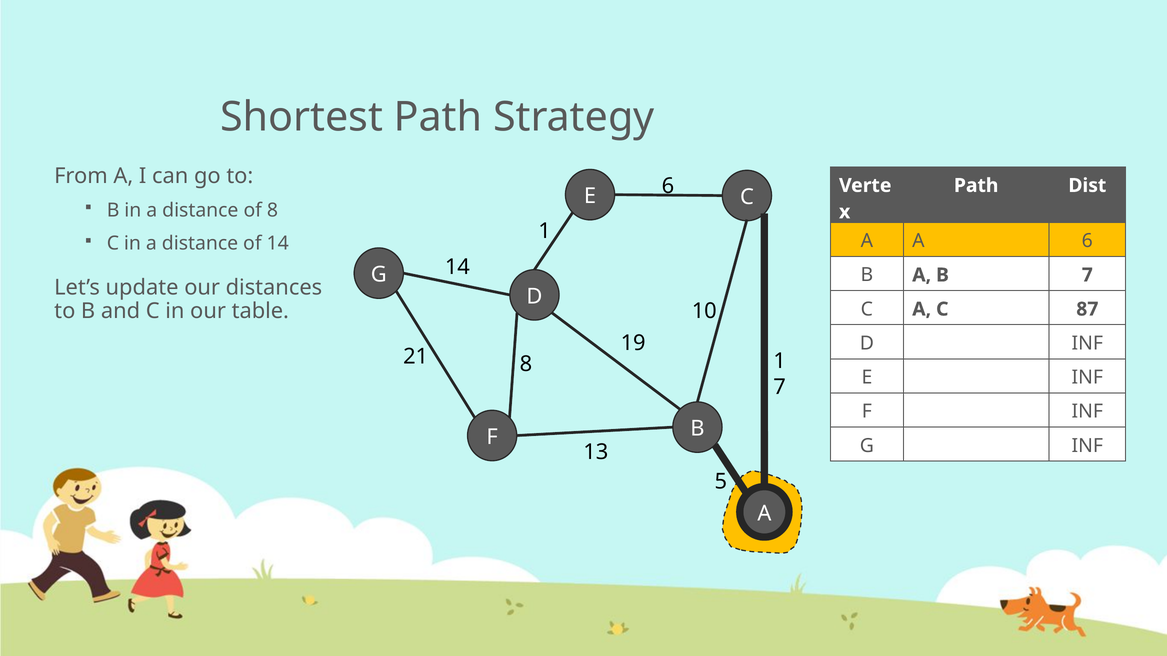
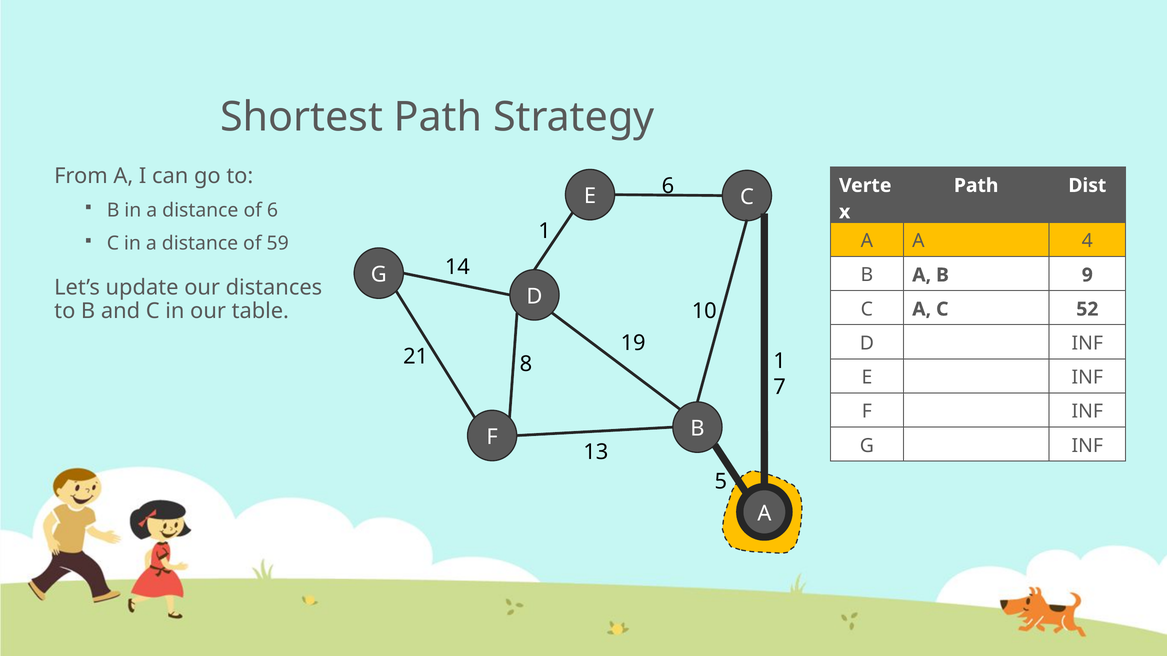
of 8: 8 -> 6 (273, 210)
of 14: 14 -> 59 (278, 244)
A 6: 6 -> 4 (1087, 241)
B 7: 7 -> 9 (1087, 275)
87: 87 -> 52 (1087, 309)
